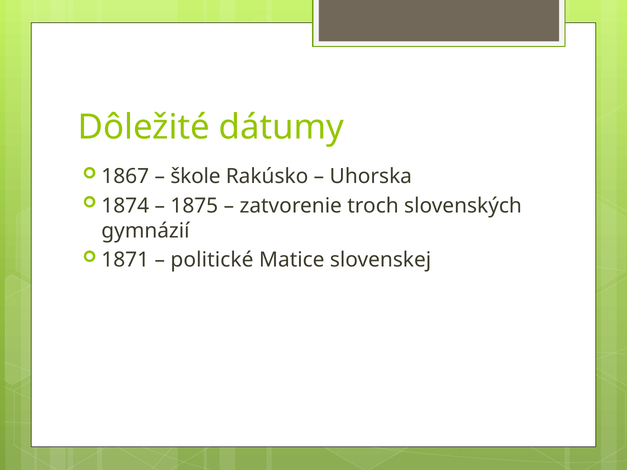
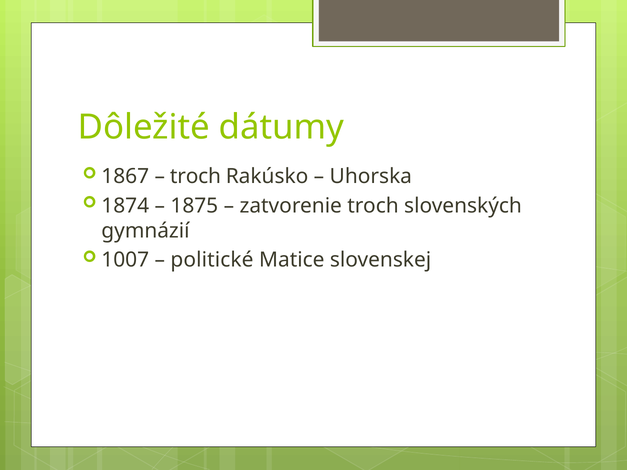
škole: škole -> troch (195, 176)
1871: 1871 -> 1007 (125, 260)
